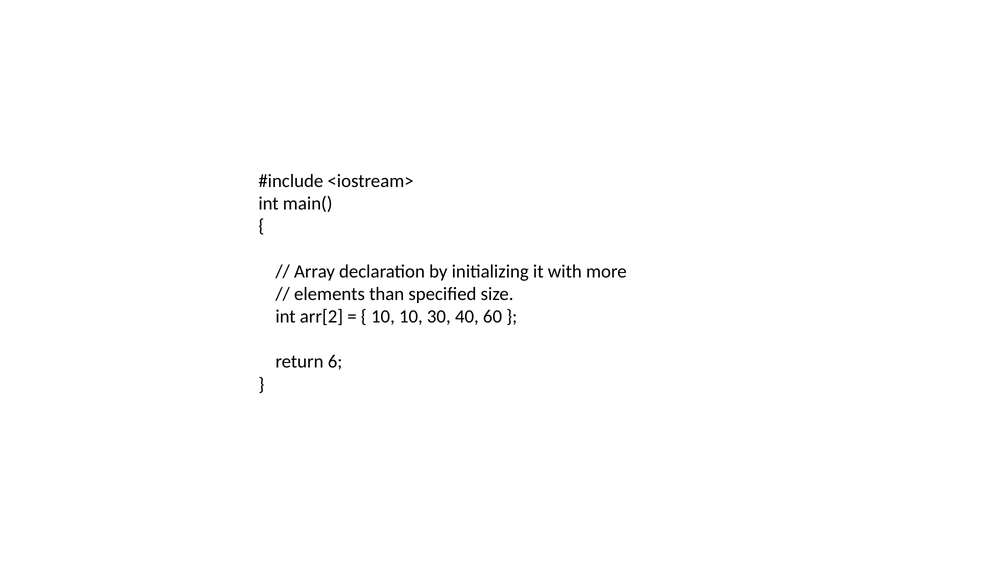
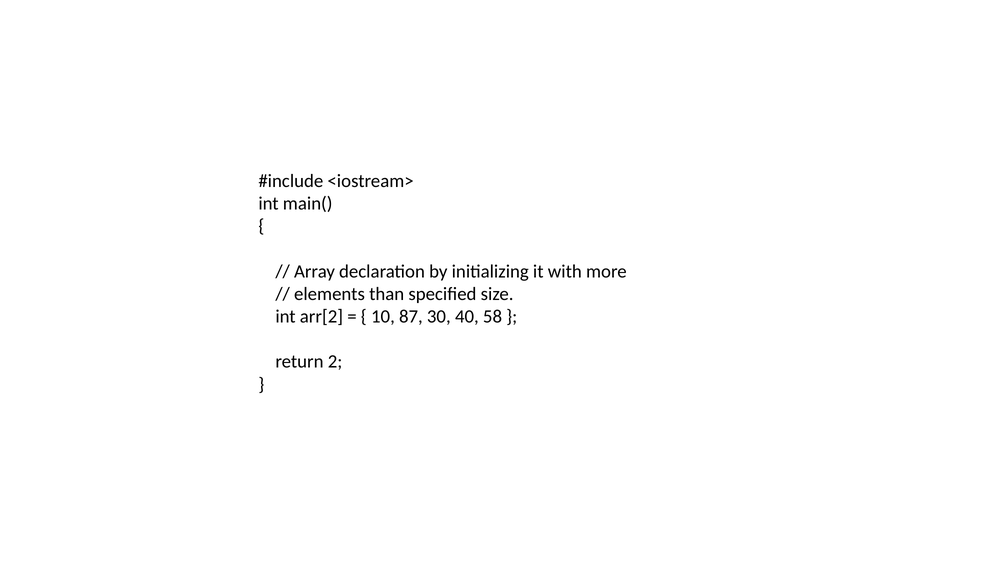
10 10: 10 -> 87 (411, 316)
60: 60 -> 58 (493, 316)
6: 6 -> 2 (335, 362)
